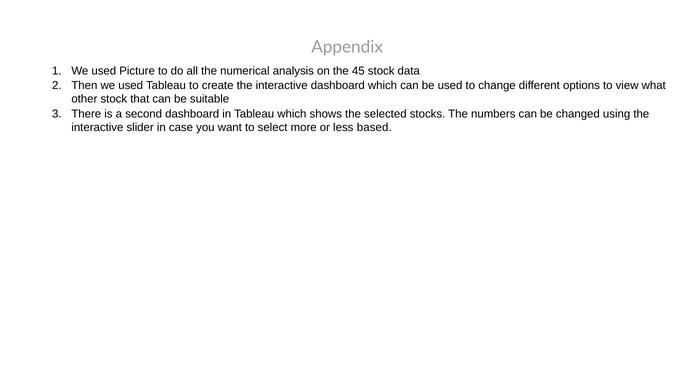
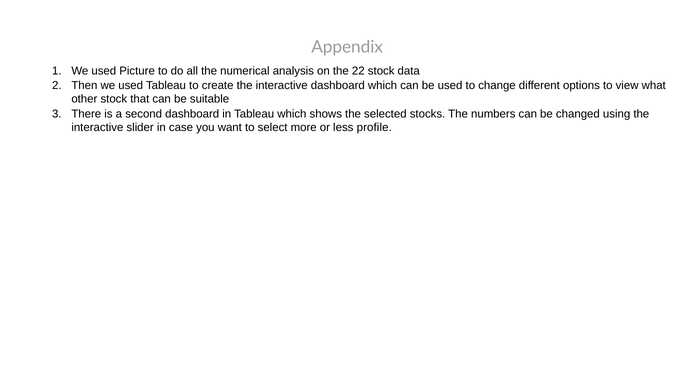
45: 45 -> 22 (358, 71)
based: based -> profile (374, 127)
